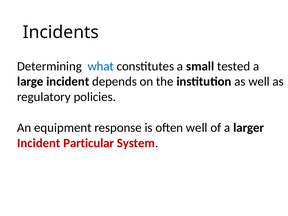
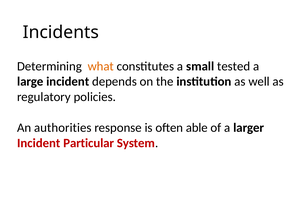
what colour: blue -> orange (101, 66)
equipment: equipment -> authorities (63, 128)
often well: well -> able (197, 128)
